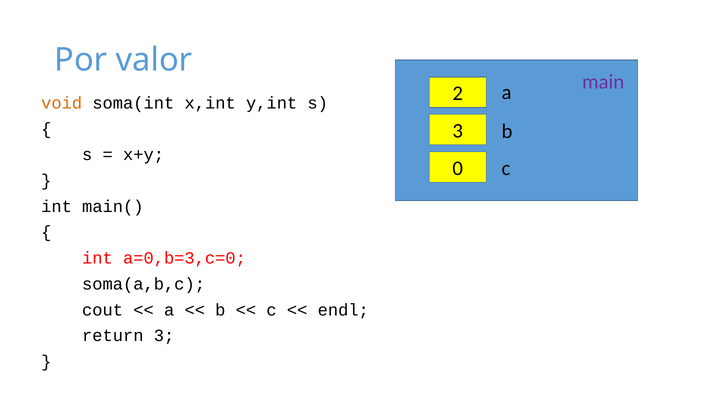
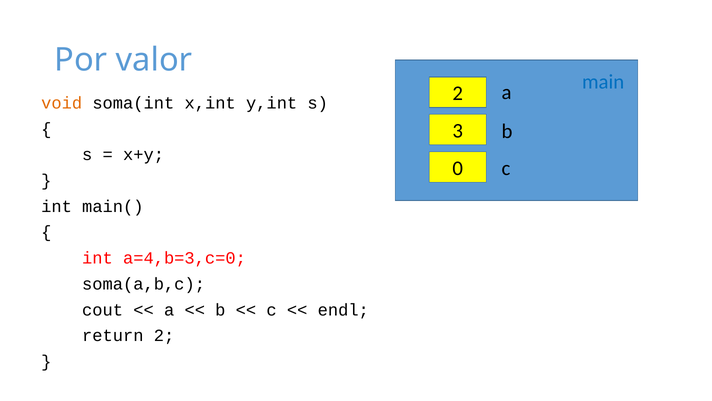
main colour: purple -> blue (603, 82)
a=0,b=3,c=0: a=0,b=3,c=0 -> a=4,b=3,c=0 (184, 258)
return 3: 3 -> 2 (164, 335)
